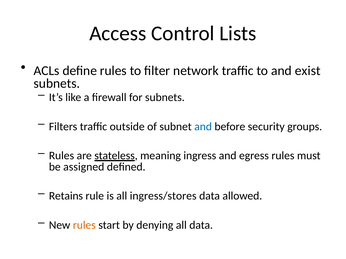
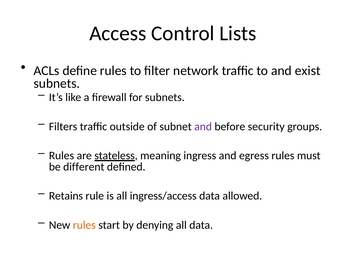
and colour: blue -> purple (203, 127)
assigned: assigned -> different (84, 167)
ingress/stores: ingress/stores -> ingress/access (163, 196)
